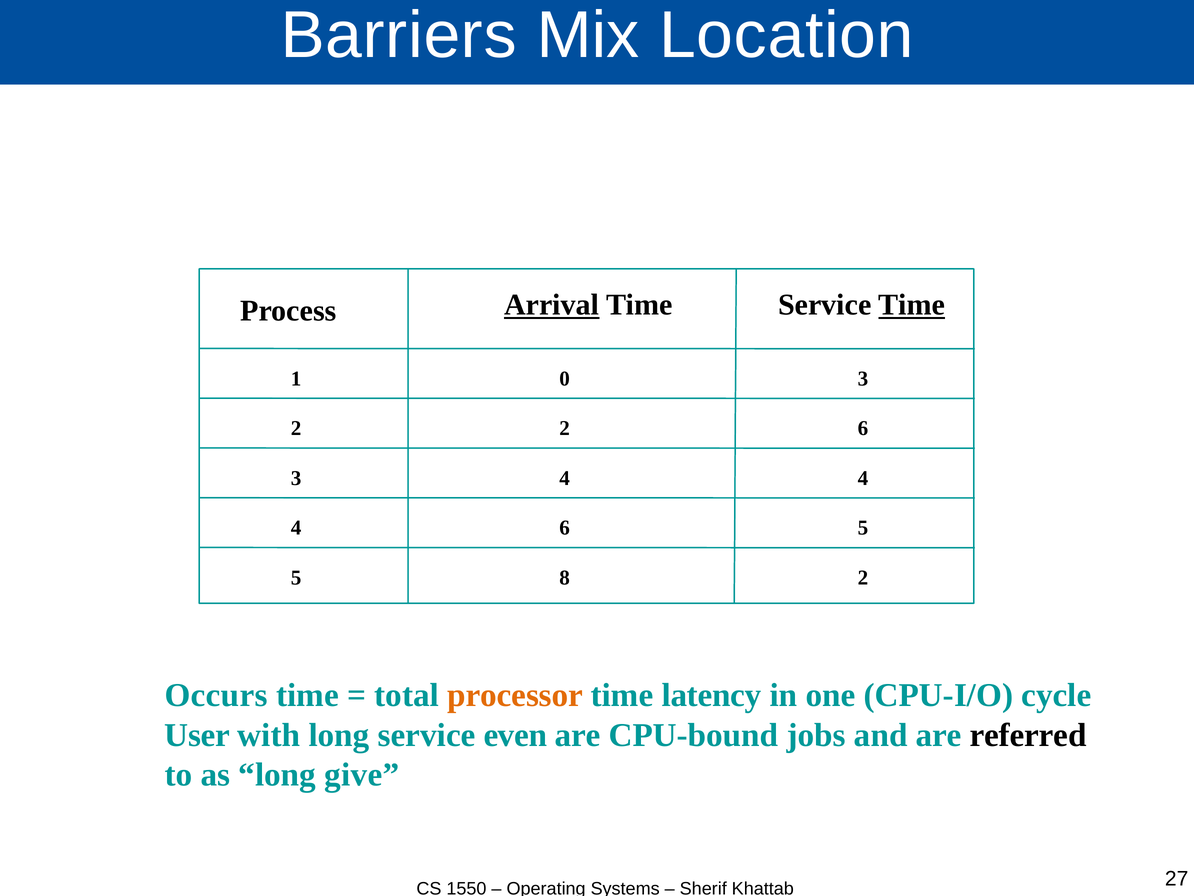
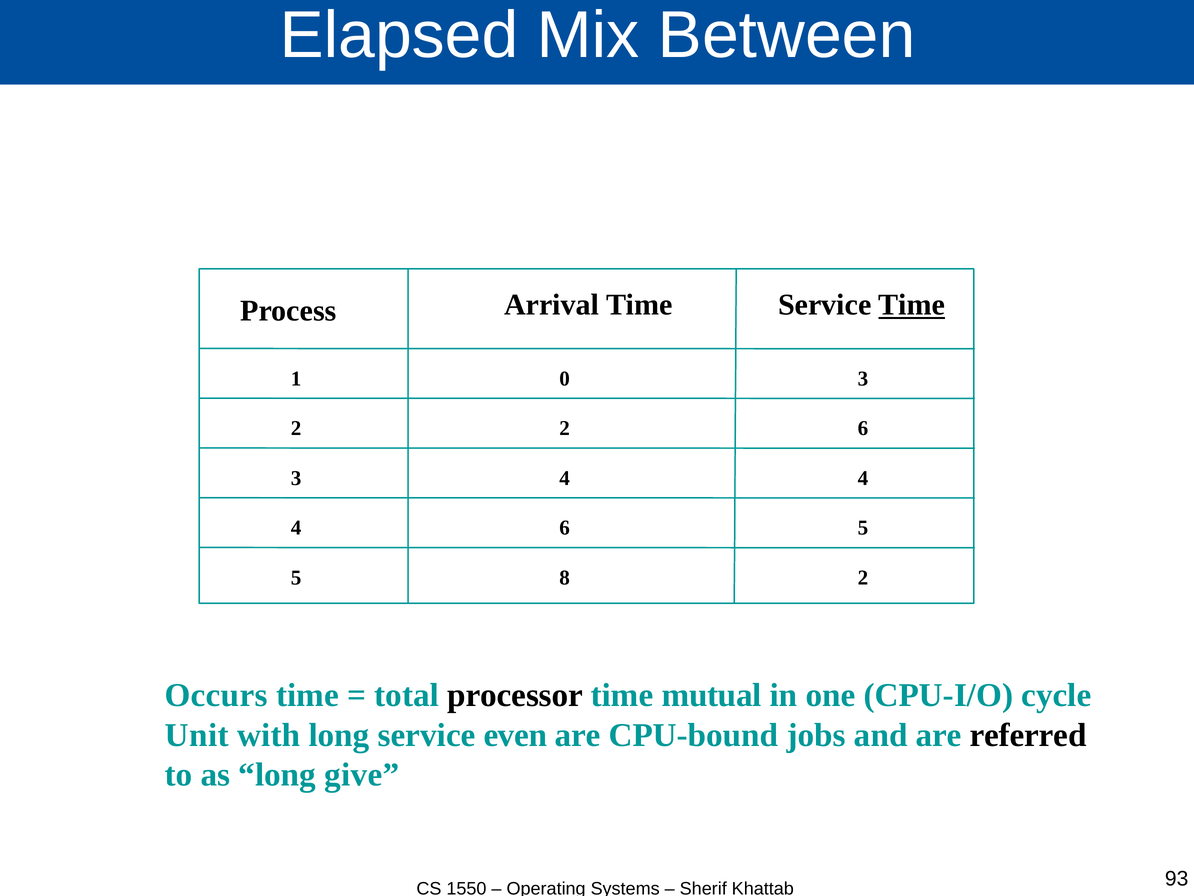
Barriers: Barriers -> Elapsed (399, 36)
Location: Location -> Between (787, 36)
Arrival underline: present -> none (552, 305)
processor colour: orange -> black (515, 695)
latency: latency -> mutual (712, 695)
User: User -> Unit (197, 735)
27: 27 -> 93 (1177, 878)
